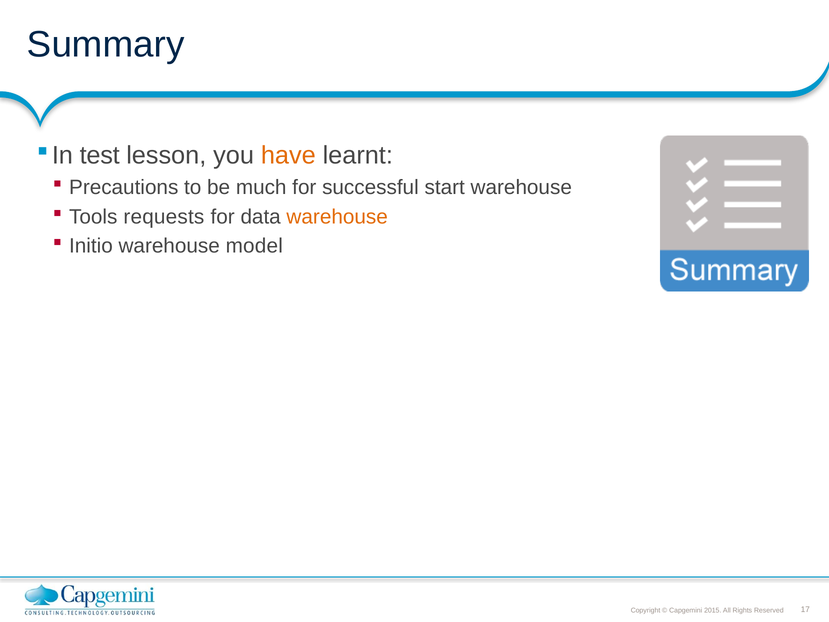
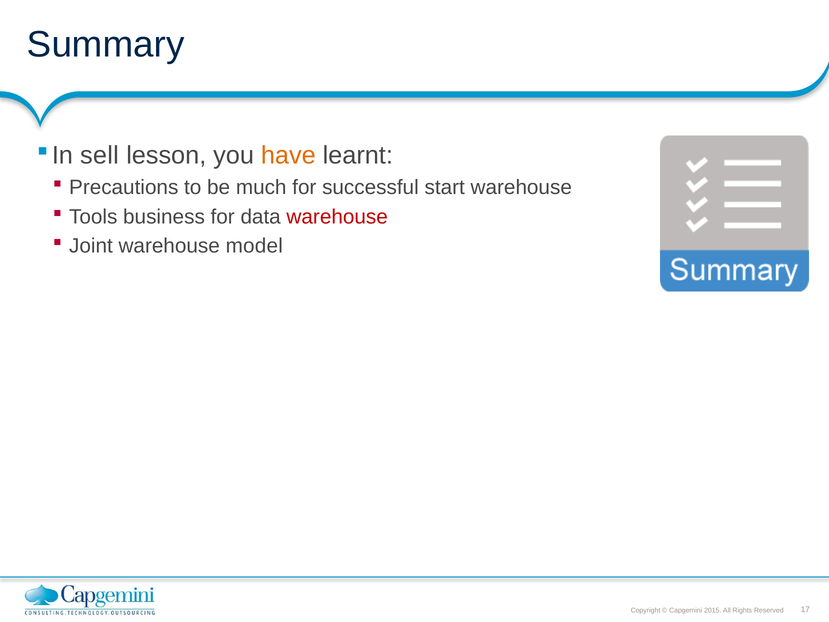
test: test -> sell (99, 156)
requests: requests -> business (164, 217)
warehouse colour: orange -> red (337, 217)
Initio: Initio -> Joint (91, 246)
